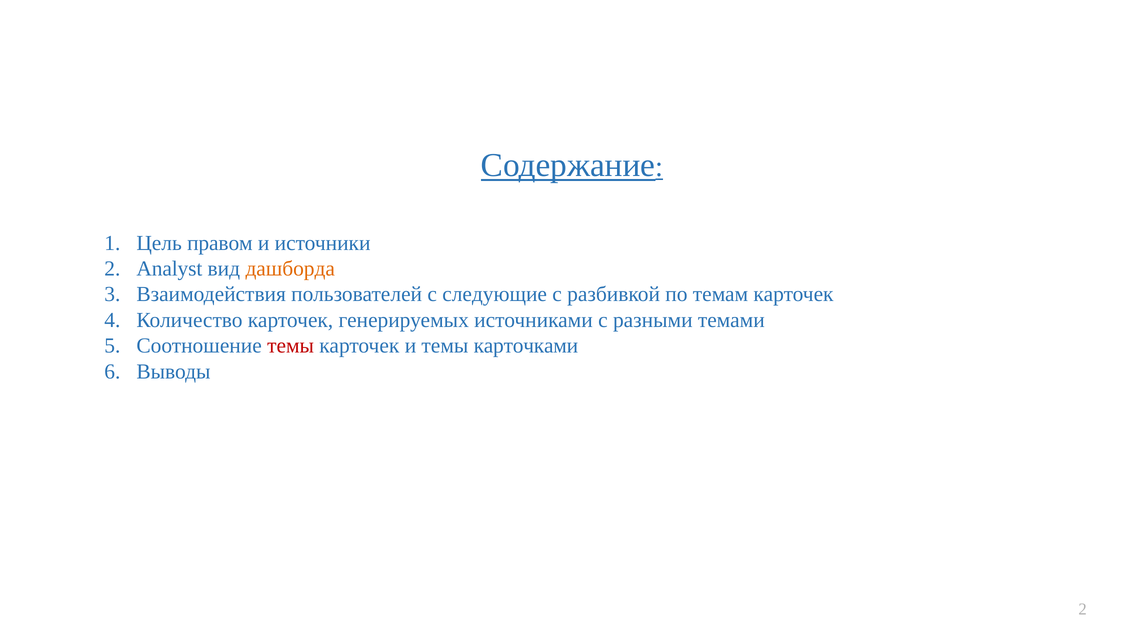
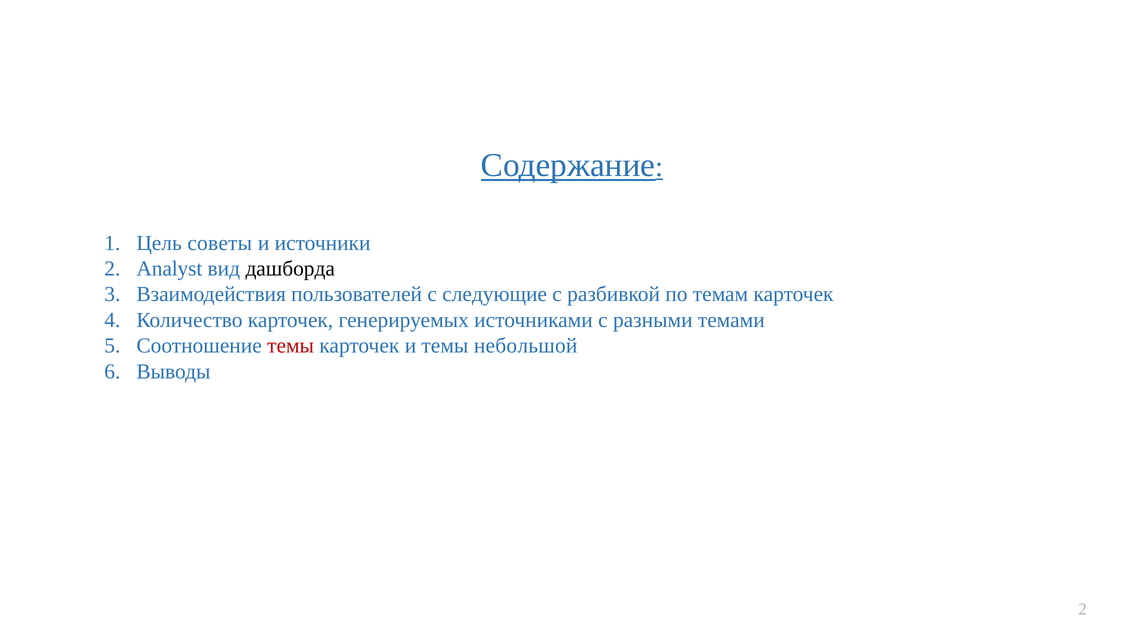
правом: правом -> советы (220, 243)
дашборда colour: orange -> black (290, 269)
карточками: карточками -> небольшой (526, 346)
